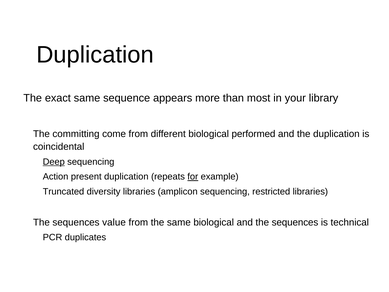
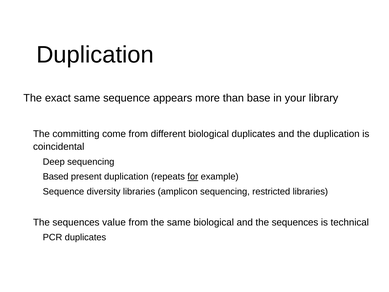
most: most -> base (259, 98)
biological performed: performed -> duplicates (253, 134)
Deep underline: present -> none (54, 162)
Action: Action -> Based (56, 177)
Truncated: Truncated -> Sequence (63, 191)
